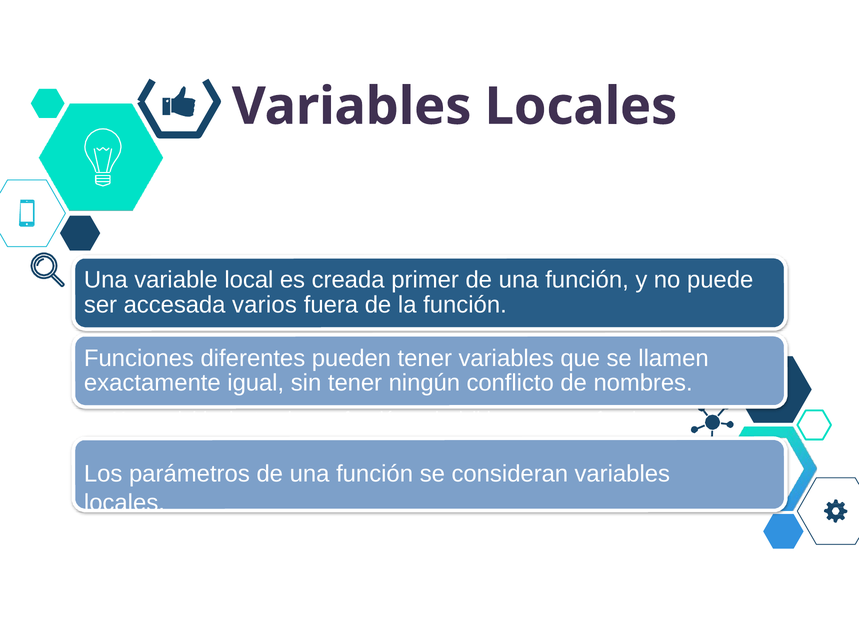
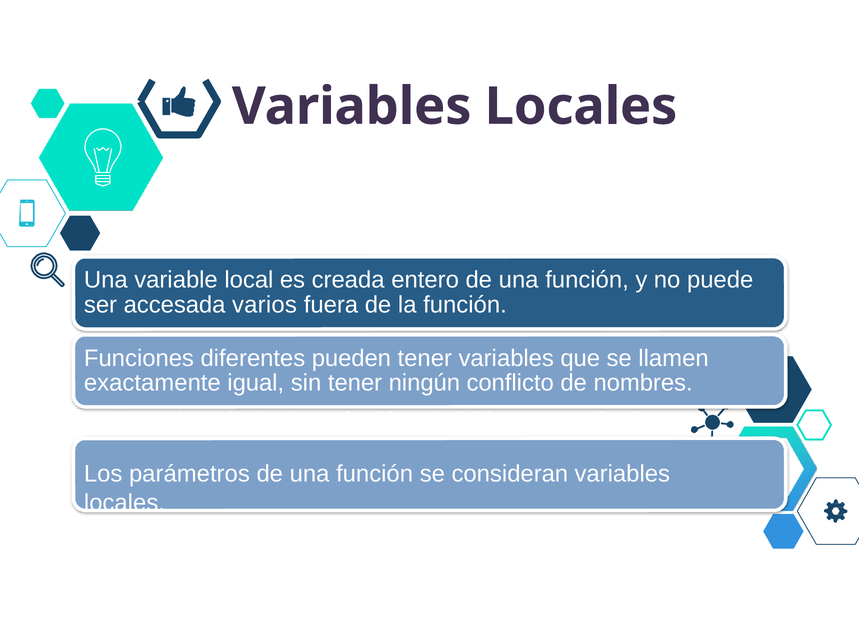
primer: primer -> entero (425, 280)
